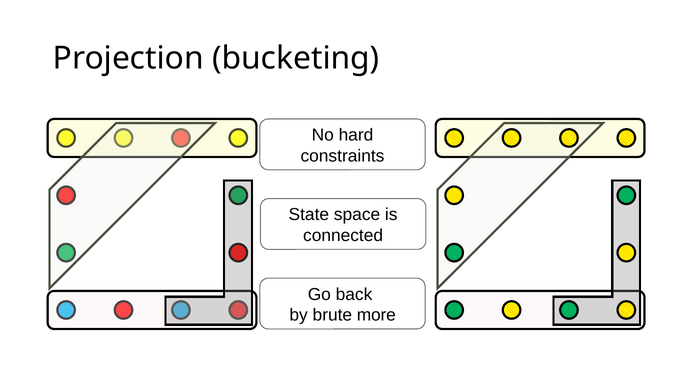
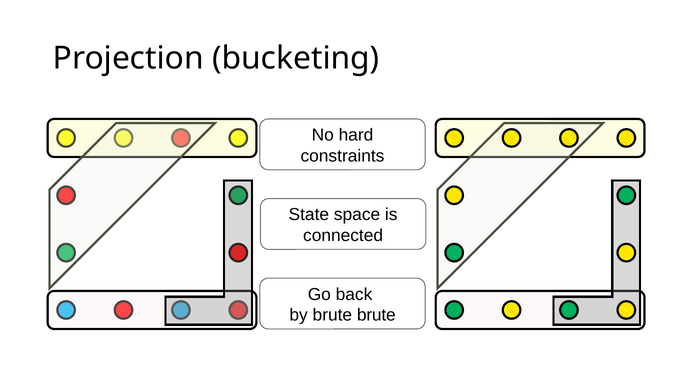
brute more: more -> brute (376, 315)
